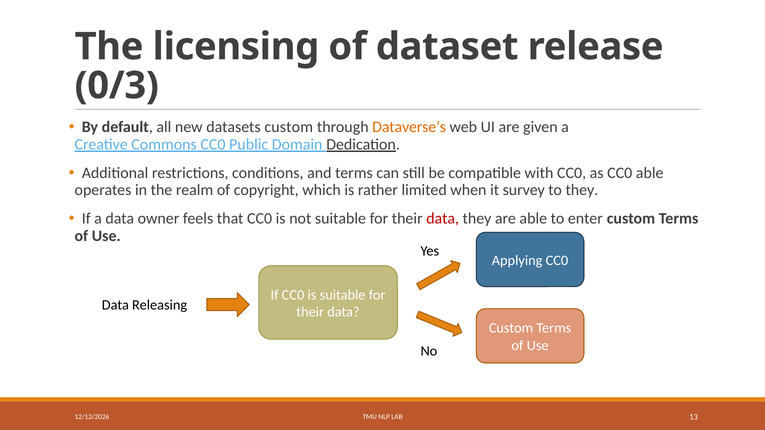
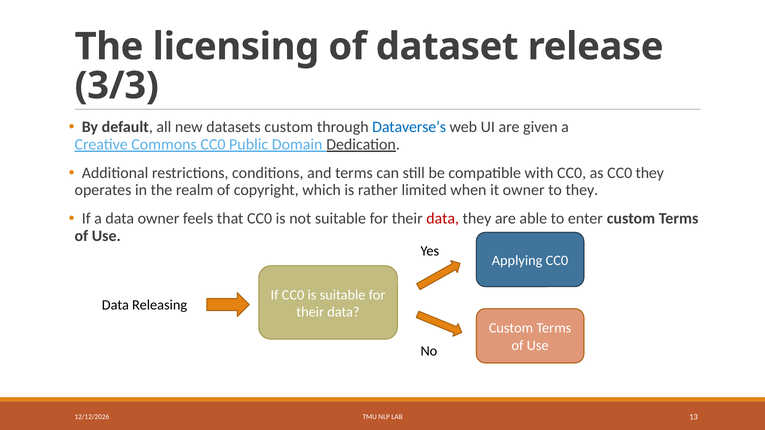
0/3: 0/3 -> 3/3 (117, 86)
Dataverse’s colour: orange -> blue (409, 127)
CC0 able: able -> they (650, 173)
it survey: survey -> owner (524, 190)
